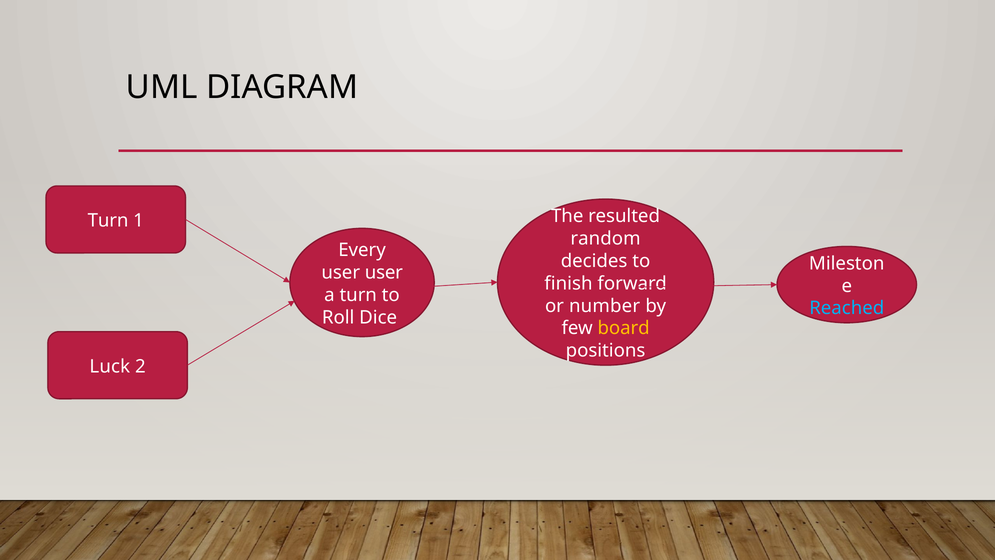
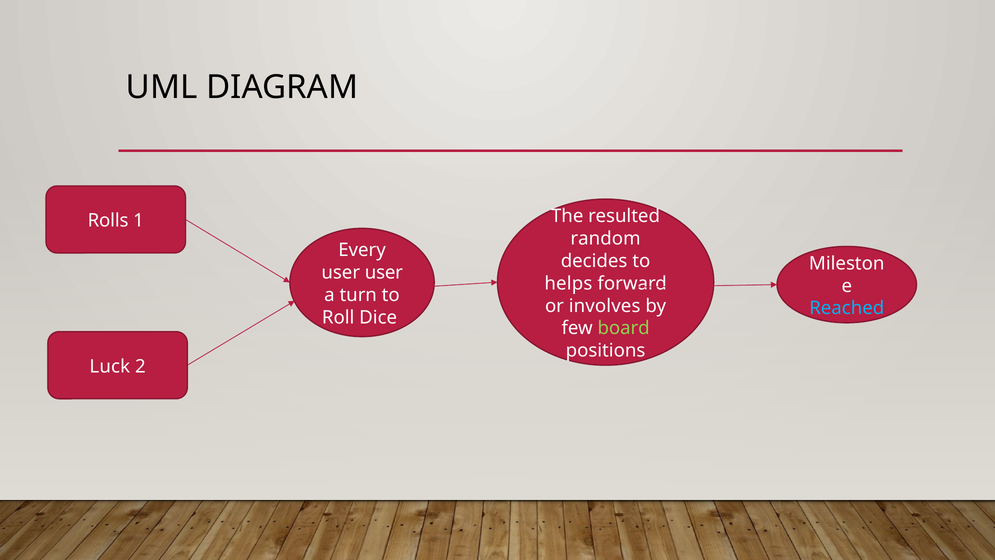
Turn: Turn -> Rolls (108, 221)
finish: finish -> helps (568, 283)
number: number -> involves (605, 306)
board colour: yellow -> light green (624, 328)
